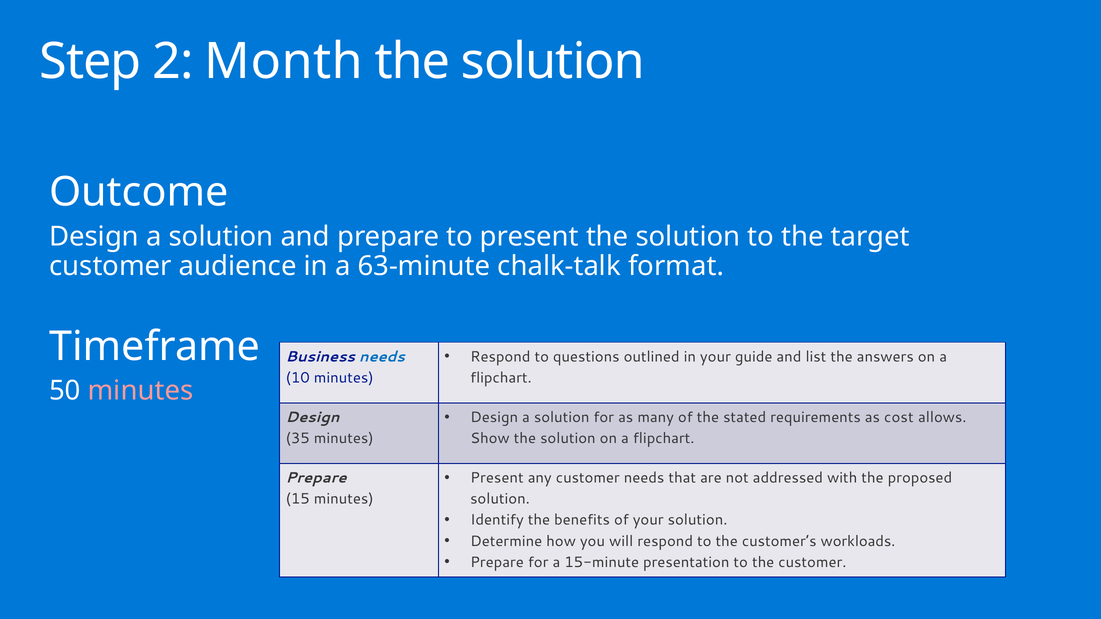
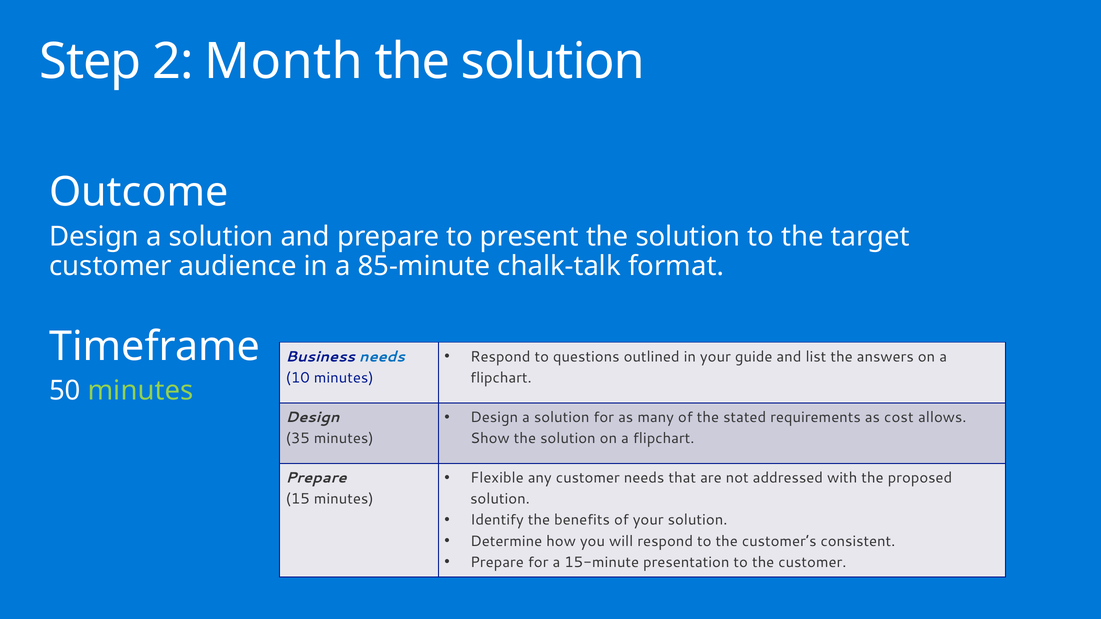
63-minute: 63-minute -> 85-minute (424, 266)
minutes colour: pink -> light green (140, 391)
Present: Present -> Flexible (497, 478)
workloads: workloads -> consistent (858, 541)
